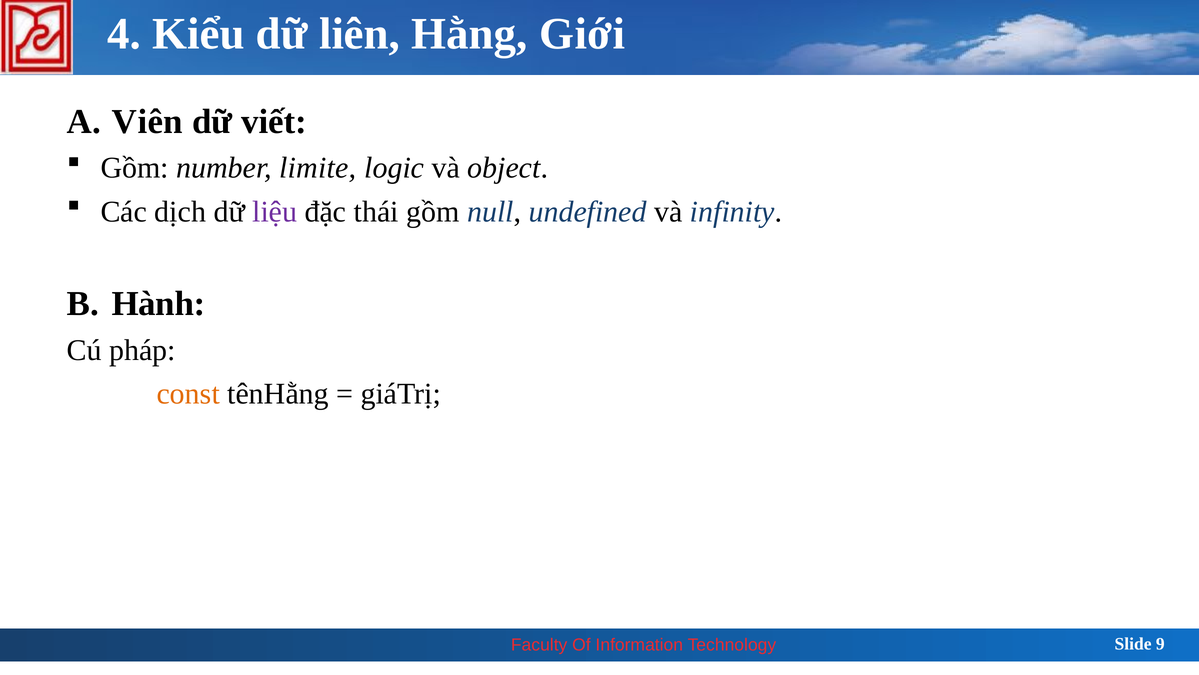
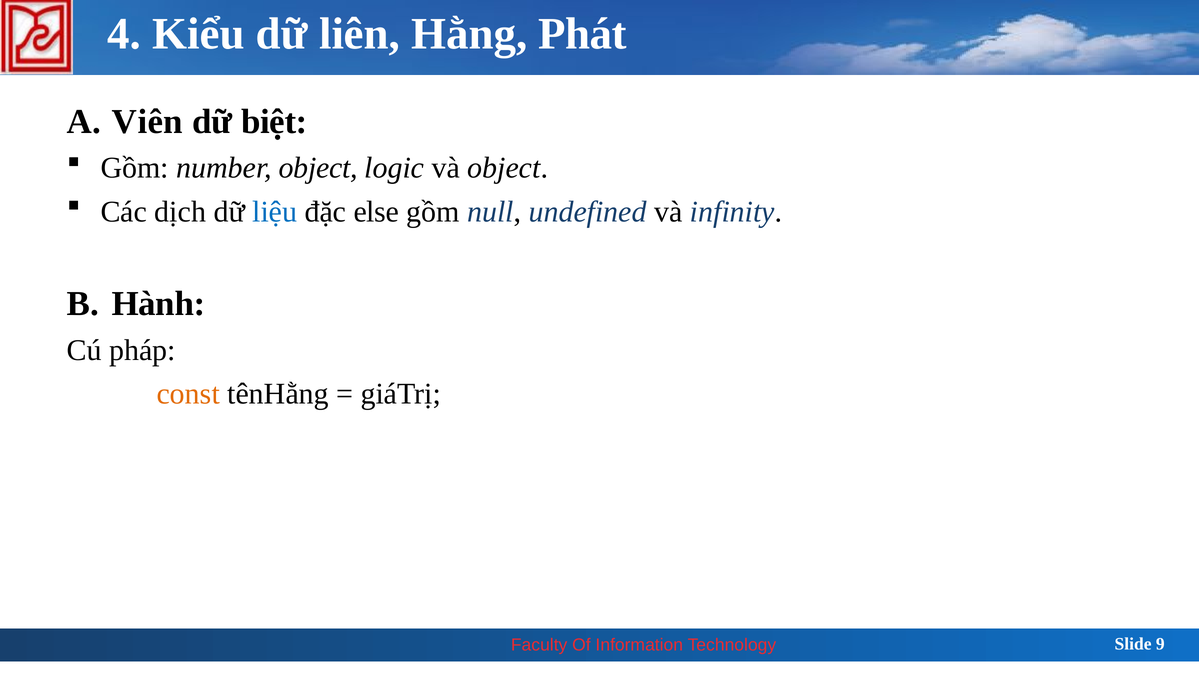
Giới: Giới -> Phát (583, 34)
viết: viết -> biệt (274, 121)
number limite: limite -> object (318, 168)
liệu colour: purple -> blue (275, 212)
thái: thái -> else (376, 212)
